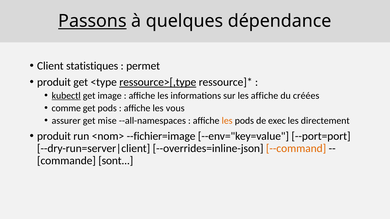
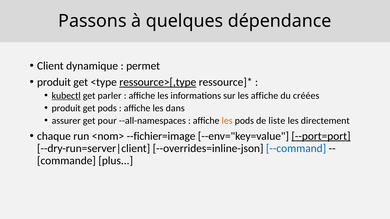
Passons underline: present -> none (92, 21)
statistiques: statistiques -> dynamique (92, 66)
image: image -> parler (110, 96)
comme: comme -> produit (66, 108)
vous: vous -> dans (175, 108)
mise: mise -> pour (107, 121)
exec: exec -> liste (277, 121)
produit: produit -> chaque (54, 136)
--port=port underline: none -> present (321, 136)
--command colour: orange -> blue (296, 149)
sont: sont -> plus (116, 161)
